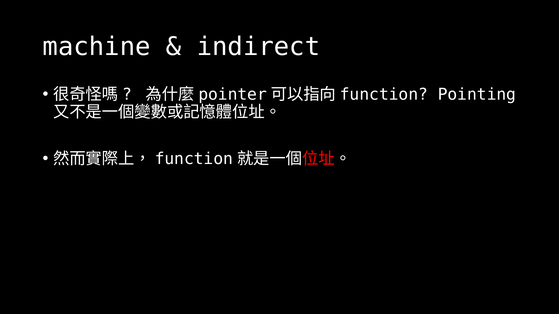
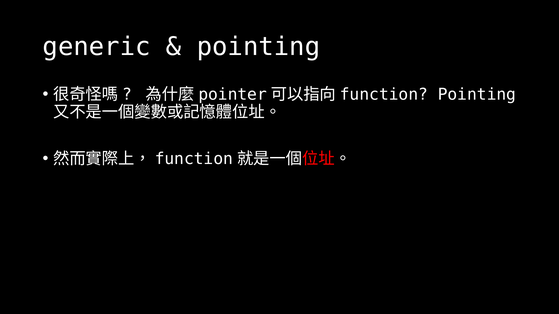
machine: machine -> generic (97, 47)
indirect: indirect -> pointing (258, 47)
